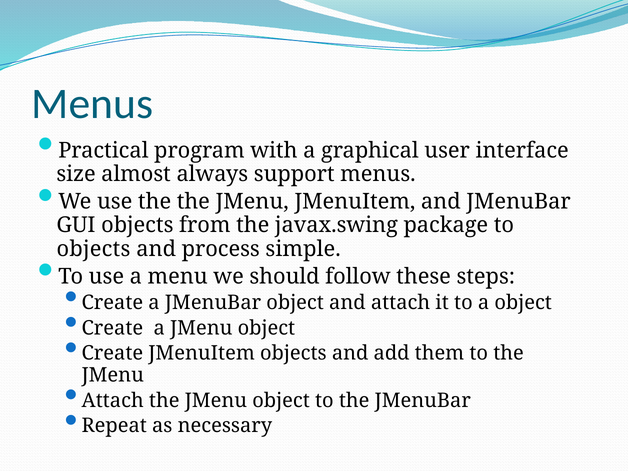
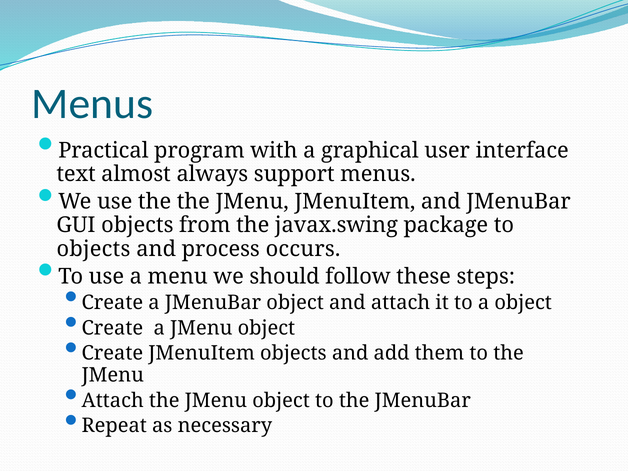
size: size -> text (76, 174)
simple: simple -> occurs (303, 249)
